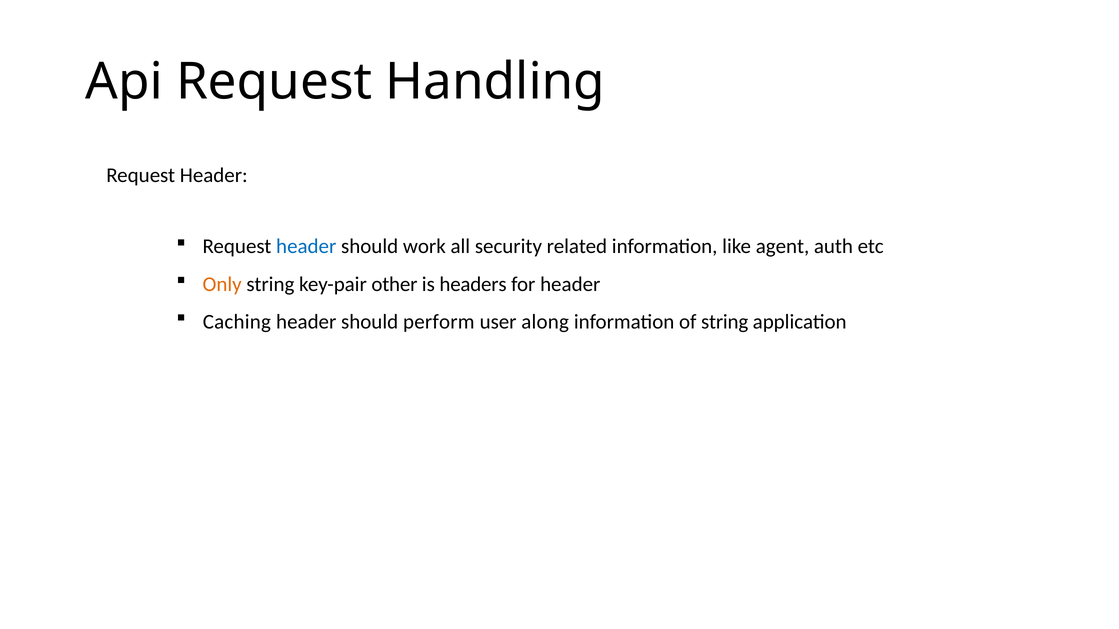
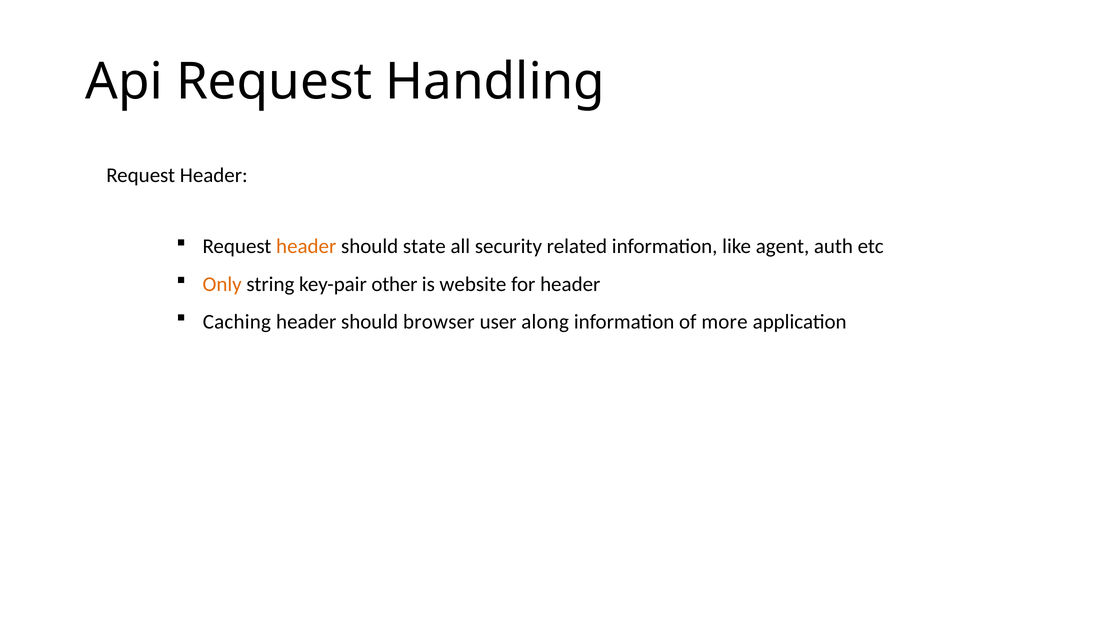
header colour: blue -> orange (306, 247)
work: work -> state (424, 247)
headers: headers -> website (473, 284)
perform: perform -> browser (439, 322)
of string: string -> more (724, 322)
